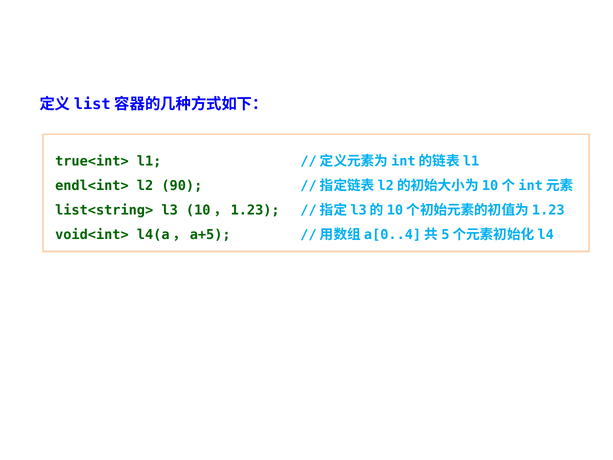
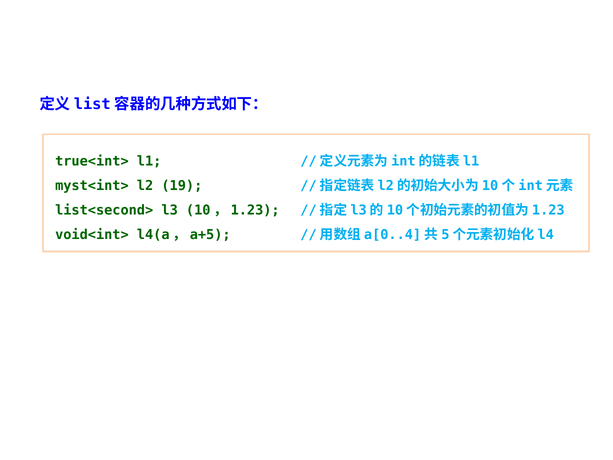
endl<int>: endl<int> -> myst<int> (92, 185)
90: 90 -> 19 (182, 185)
list<string>: list<string> -> list<second> (104, 210)
